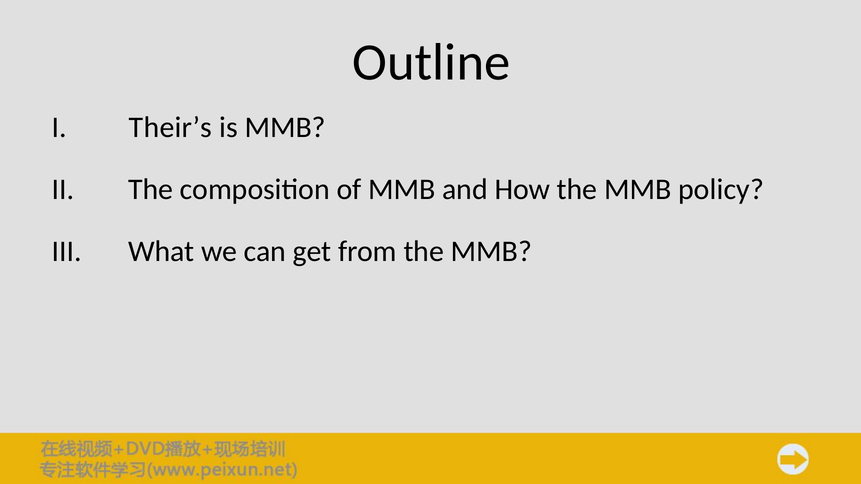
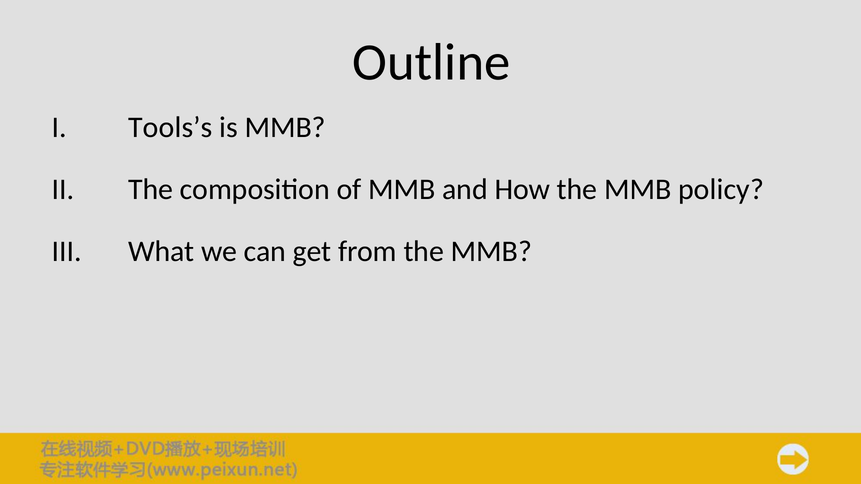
Their’s: Their’s -> Tools’s (170, 128)
